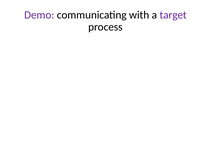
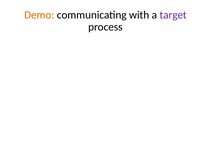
Demo colour: purple -> orange (39, 15)
